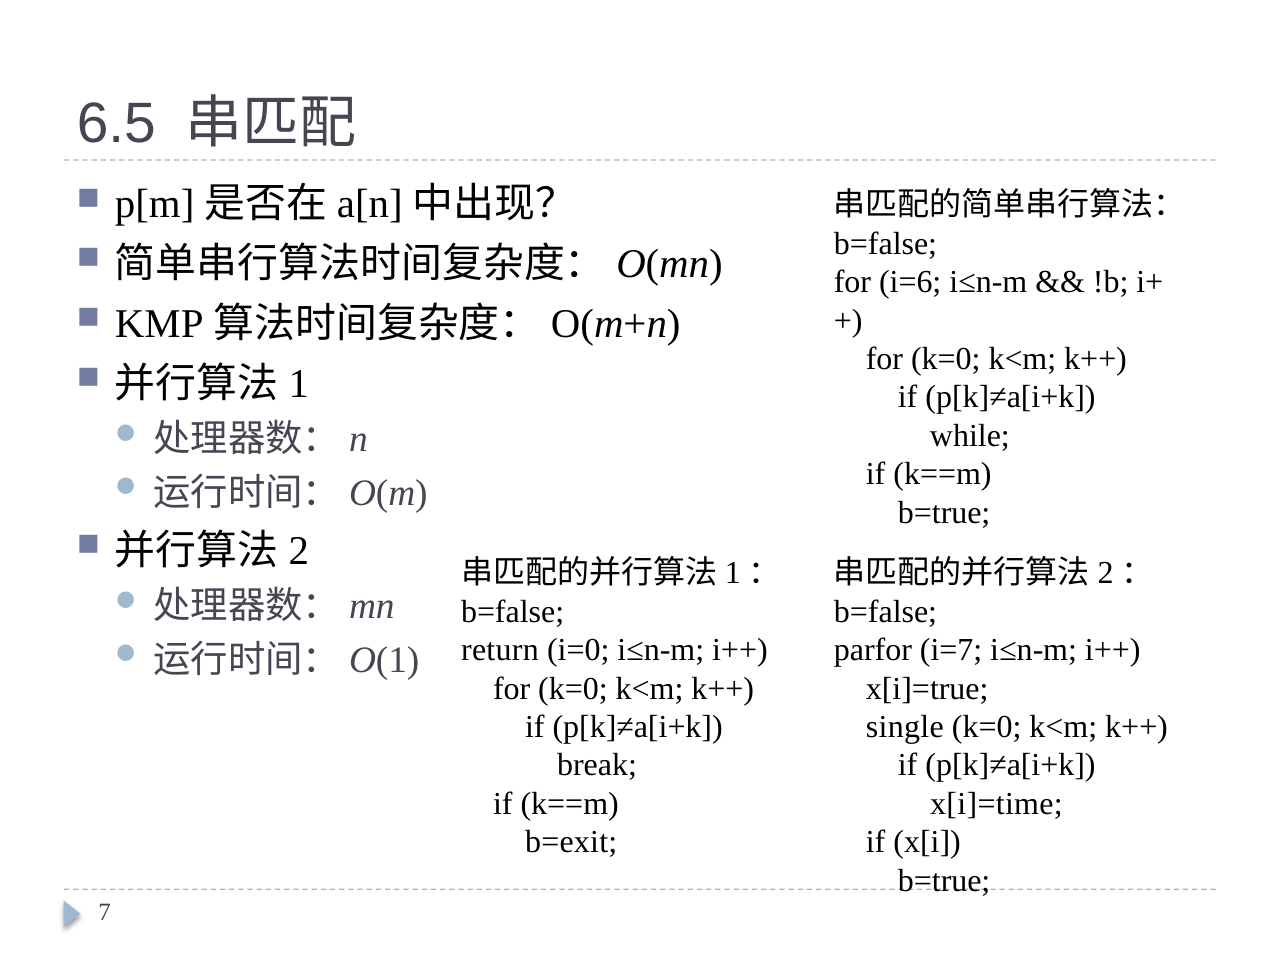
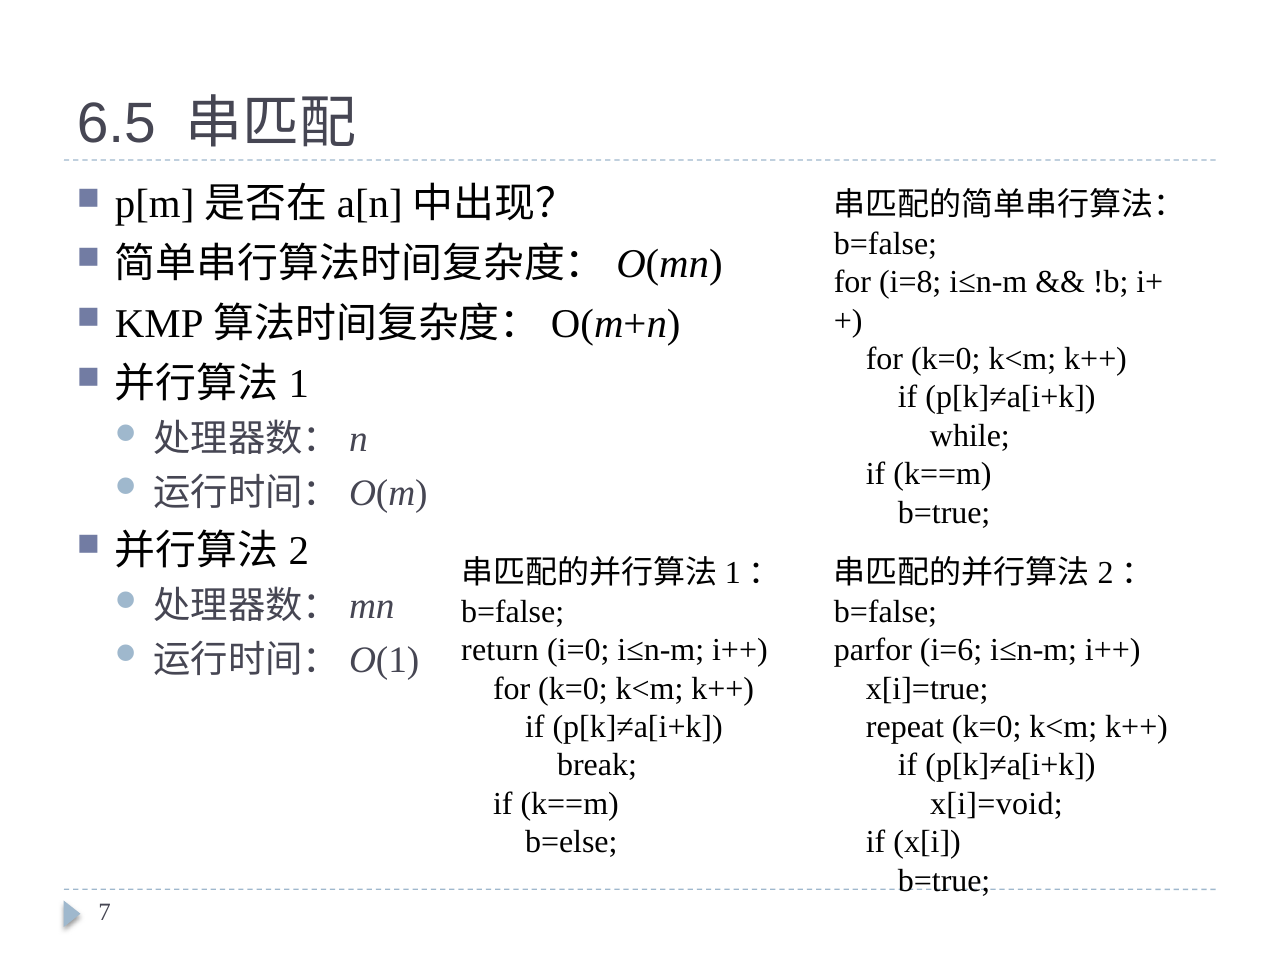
i=6: i=6 -> i=8 (910, 282)
i=7: i=7 -> i=6 (951, 650)
single: single -> repeat (905, 727)
x[i]=time: x[i]=time -> x[i]=void (996, 804)
b=exit: b=exit -> b=else (571, 842)
